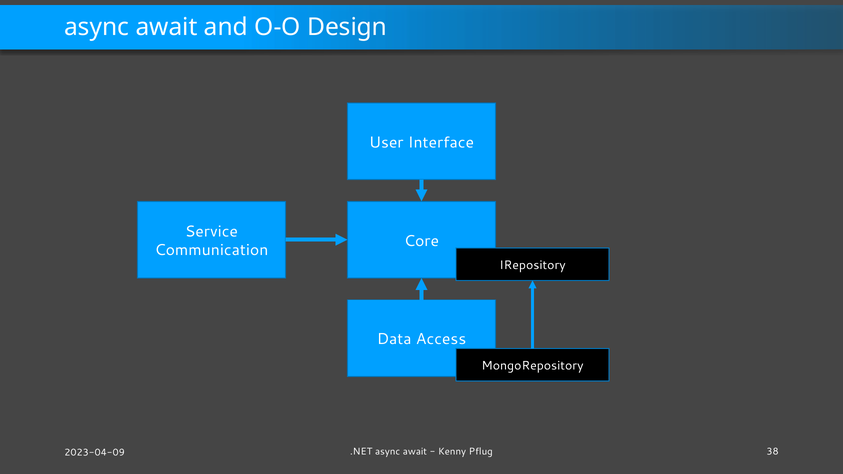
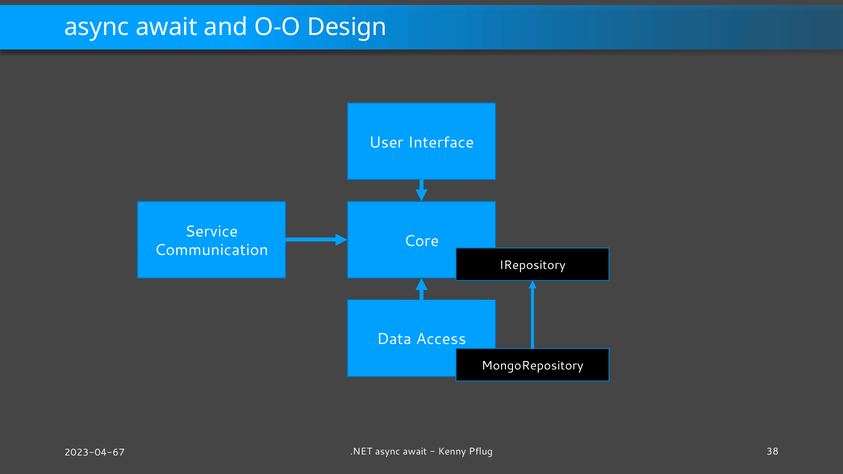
2023-04-09: 2023-04-09 -> 2023-04-67 (95, 453)
